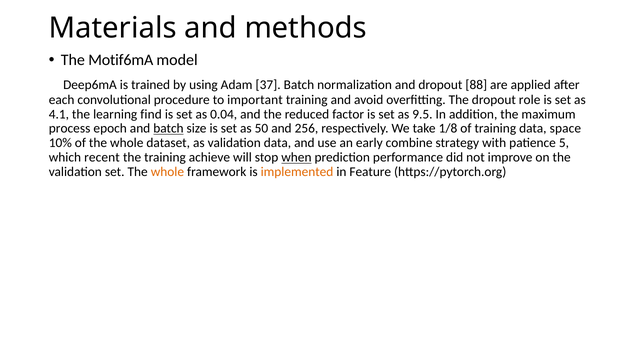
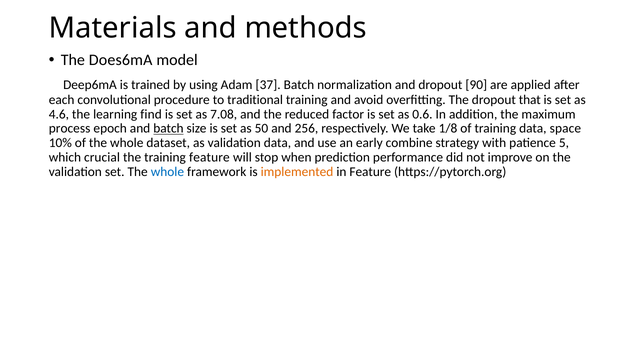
Motif6mA: Motif6mA -> Does6mA (121, 60)
88: 88 -> 90 (476, 85)
important: important -> traditional (255, 100)
role: role -> that (530, 100)
4.1: 4.1 -> 4.6 (59, 114)
0.04: 0.04 -> 7.08 (224, 114)
9.5: 9.5 -> 0.6 (422, 114)
recent: recent -> crucial (102, 157)
training achieve: achieve -> feature (209, 157)
when underline: present -> none (296, 157)
whole colour: orange -> blue (167, 172)
